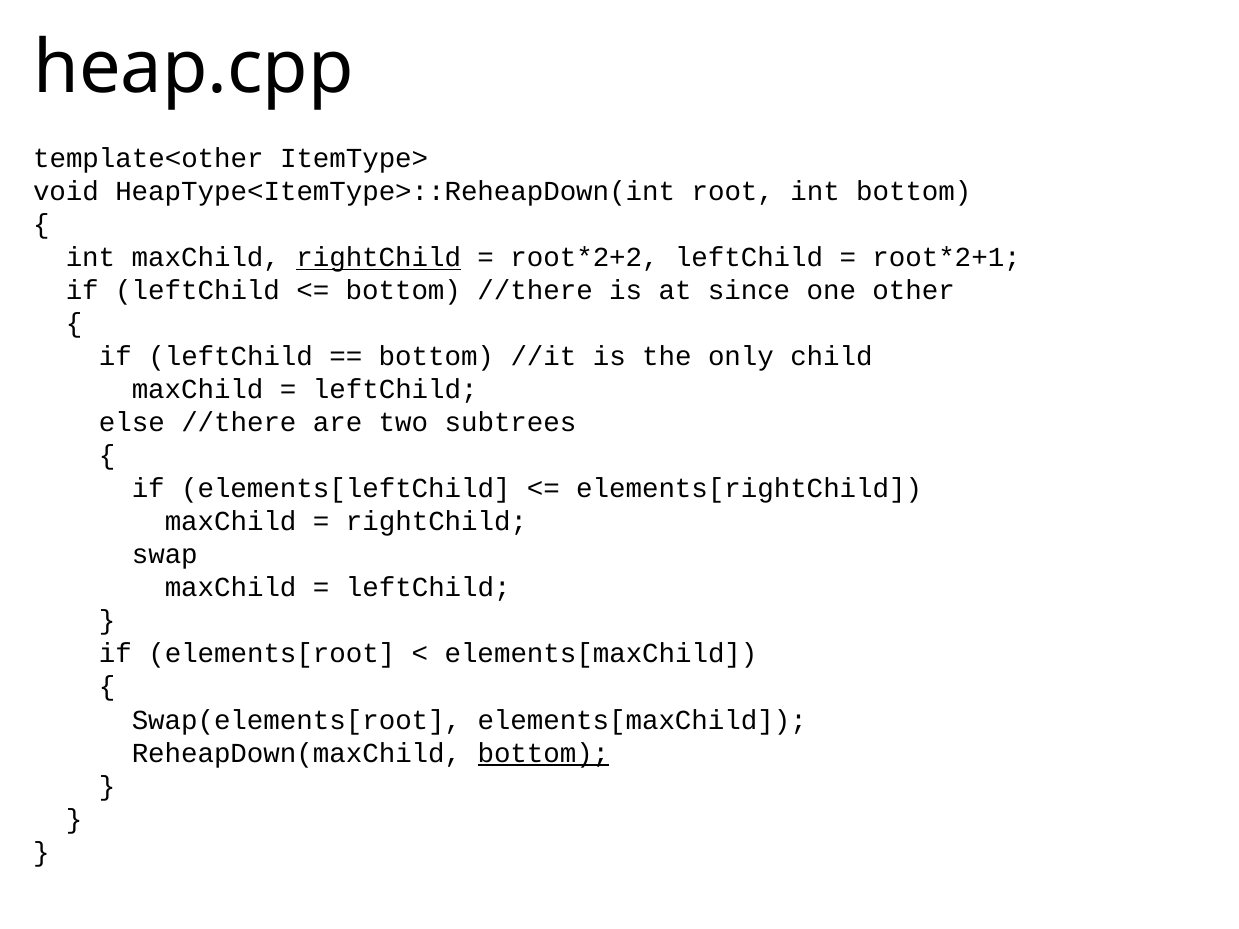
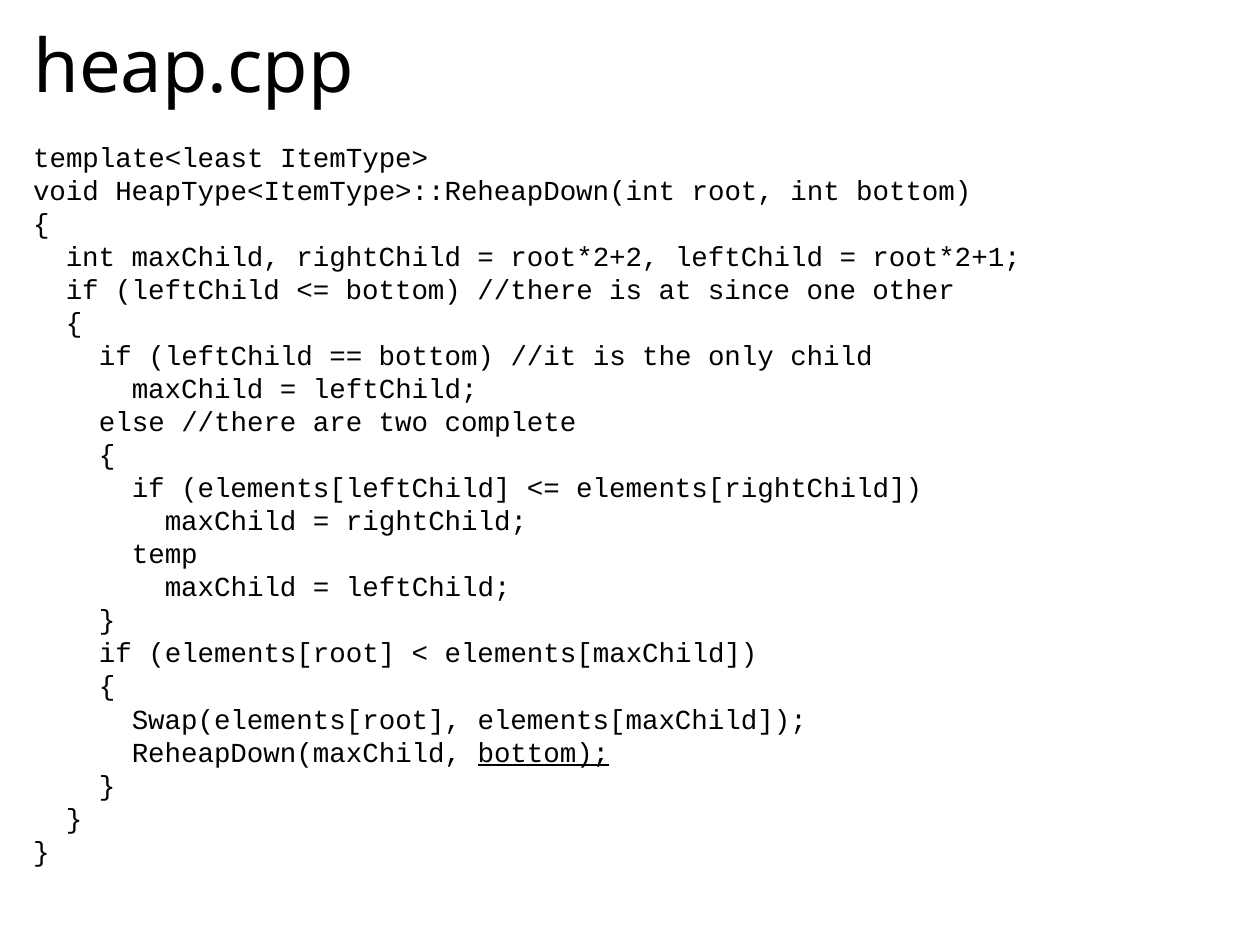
template<other: template<other -> template<least (148, 159)
rightChild underline: present -> none (379, 258)
subtrees: subtrees -> complete (511, 423)
swap: swap -> temp (165, 555)
